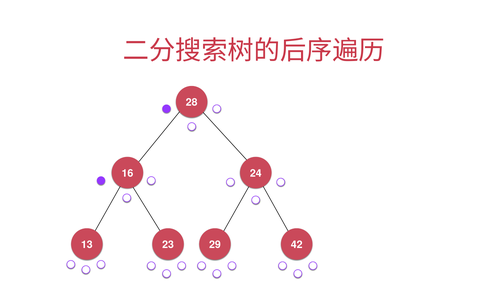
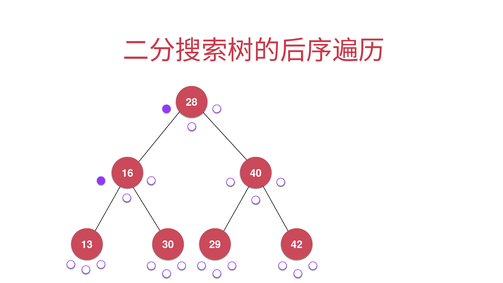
24: 24 -> 40 (256, 173)
23: 23 -> 30 (168, 245)
